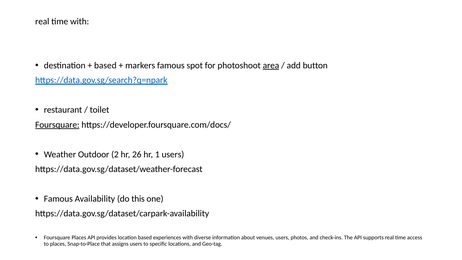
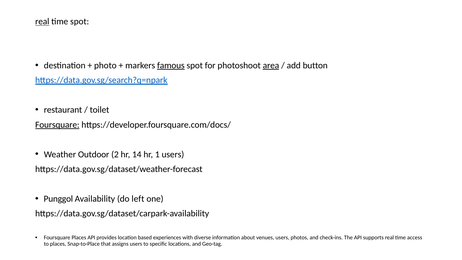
real underline: none -> present (42, 22)
time with: with -> spot (80, 22)
based: based -> photo (105, 65)
famous underline: none -> present (171, 65)
26: 26 -> 14 (137, 154)
Famous: Famous -> Punggol (58, 199)
this: this -> left (138, 199)
